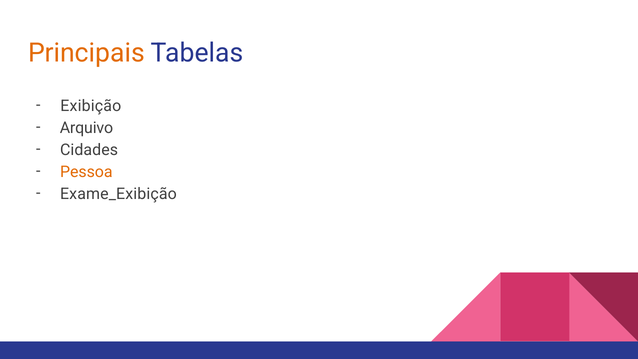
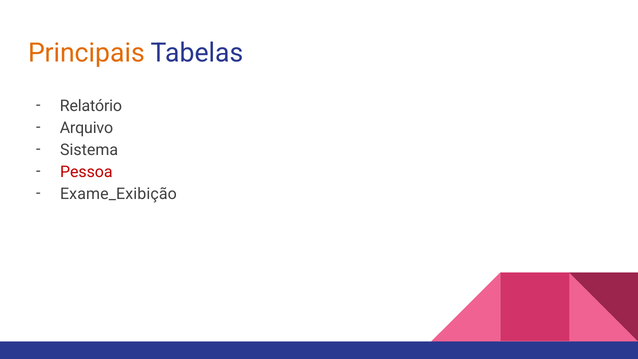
Exibição: Exibição -> Relatório (91, 106)
Cidades: Cidades -> Sistema (89, 150)
Pessoa colour: orange -> red (86, 172)
